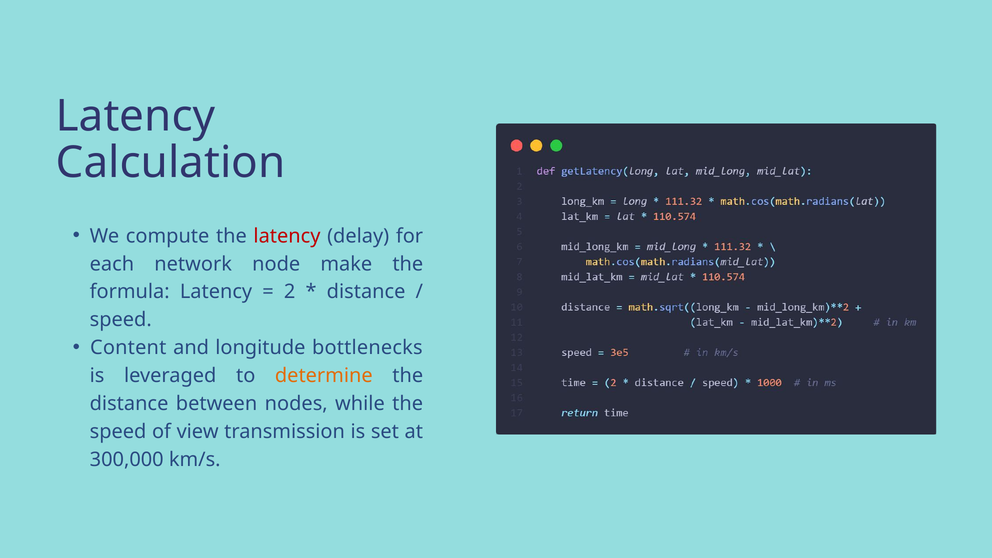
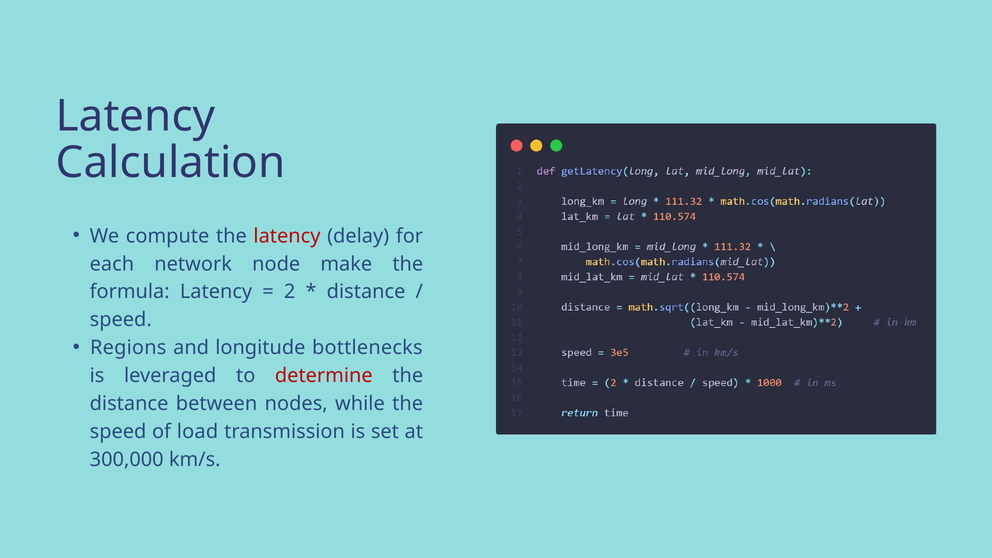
Content: Content -> Regions (128, 348)
determine colour: orange -> red (324, 376)
view: view -> load (198, 432)
